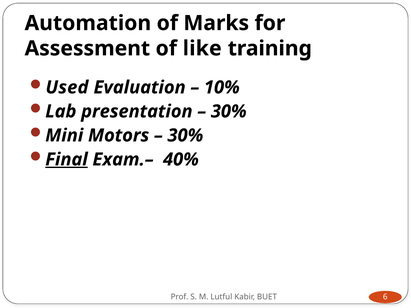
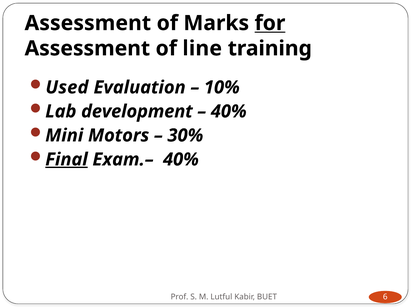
Automation: Automation -> Assessment (88, 23)
for underline: none -> present (270, 23)
like: like -> line (202, 48)
presentation: presentation -> development (137, 112)
30%: 30% -> 40% (229, 112)
